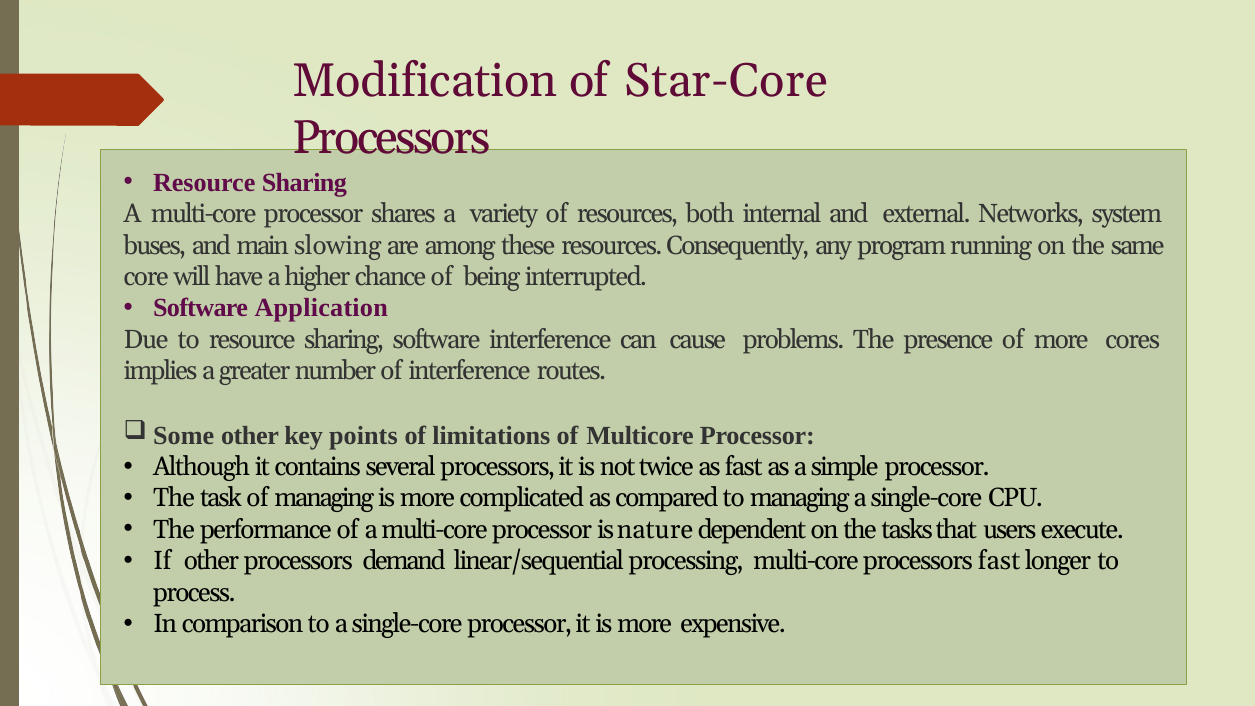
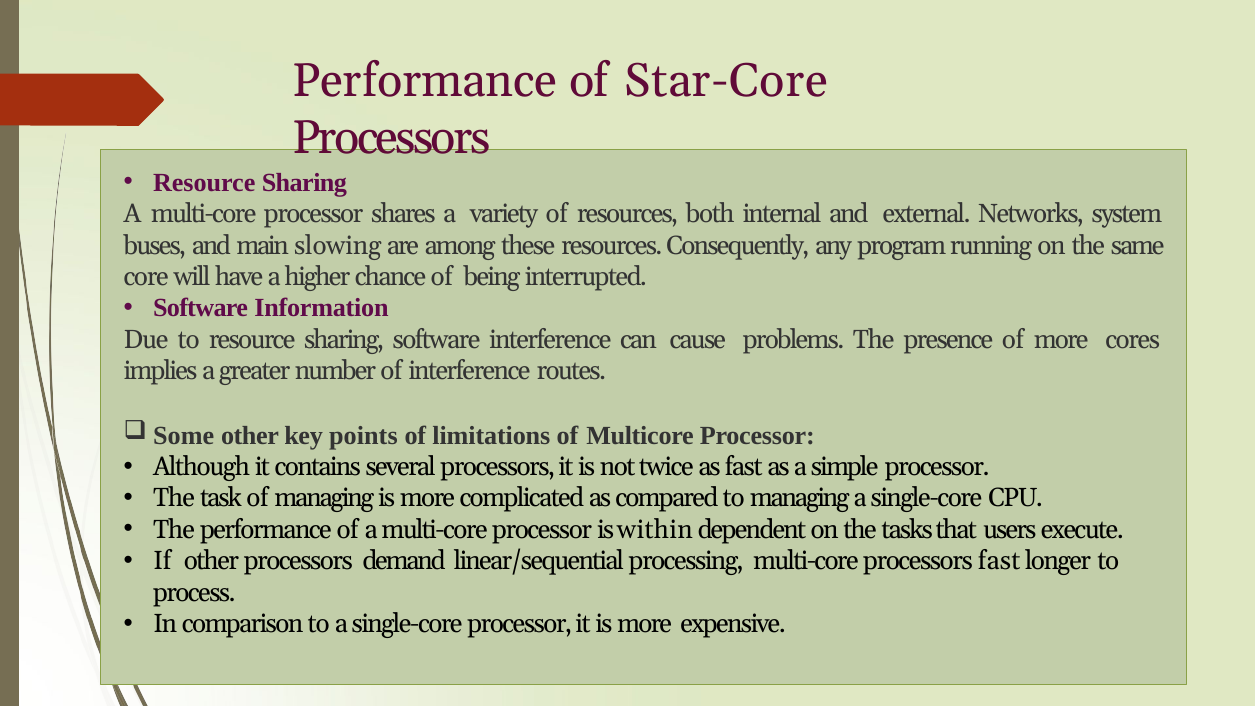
Modification: Modification -> Performance (425, 81)
Application: Application -> Information (321, 308)
nature: nature -> within (655, 530)
